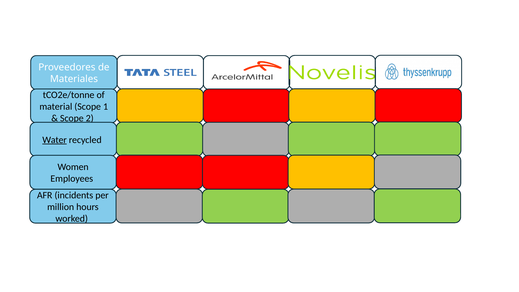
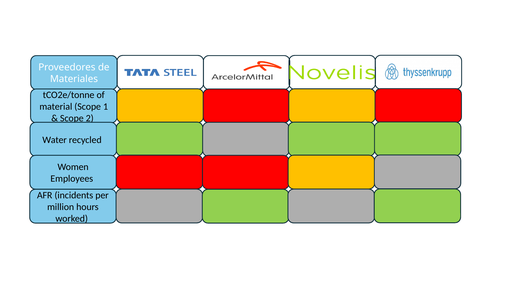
Water underline: present -> none (55, 140)
